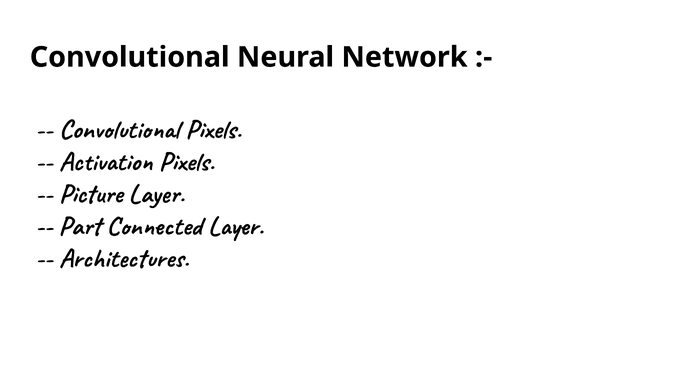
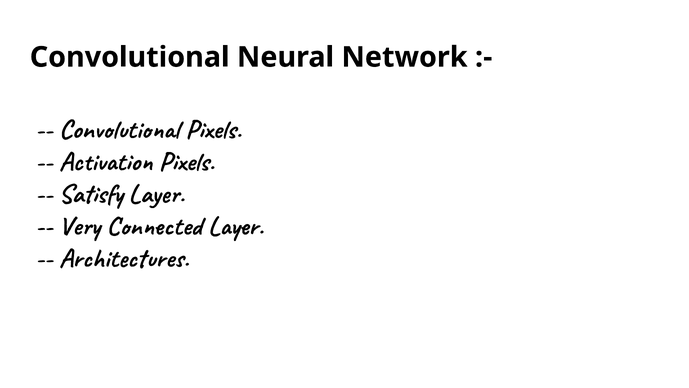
Picture: Picture -> Satisfy (91, 193)
Part: Part -> Very (80, 226)
